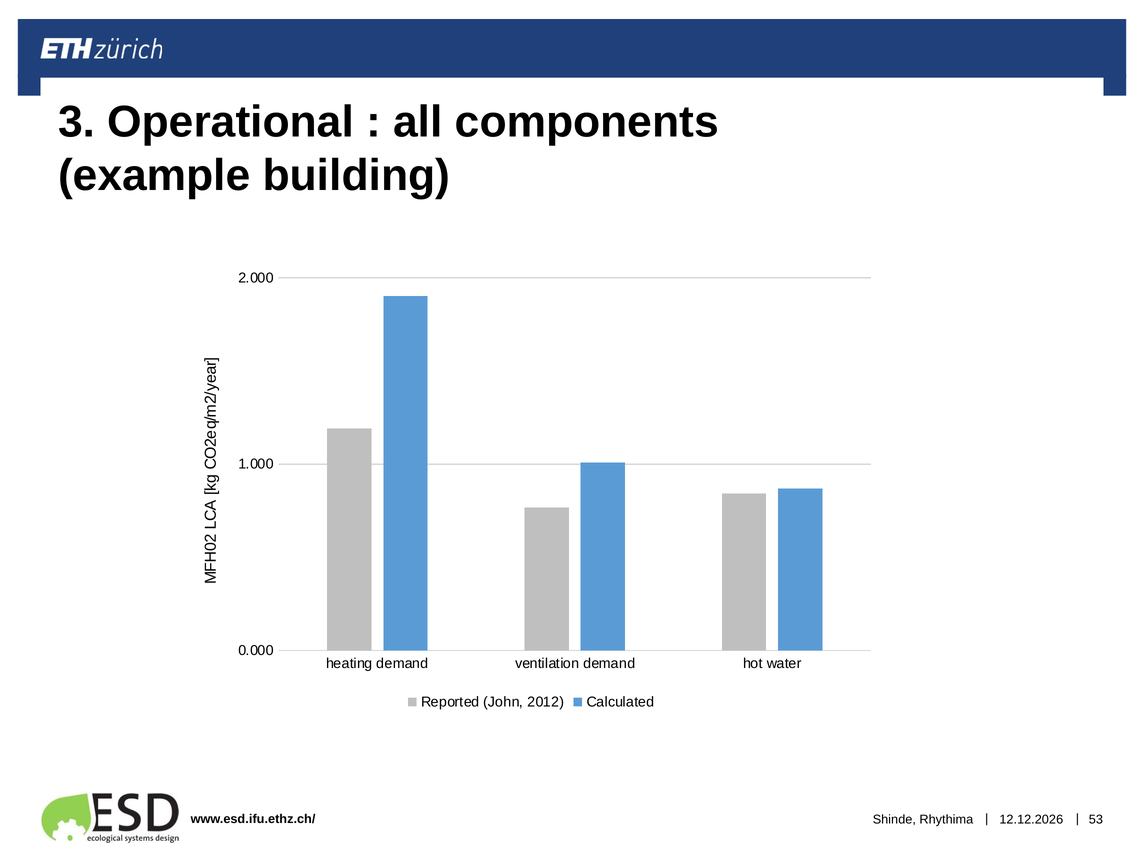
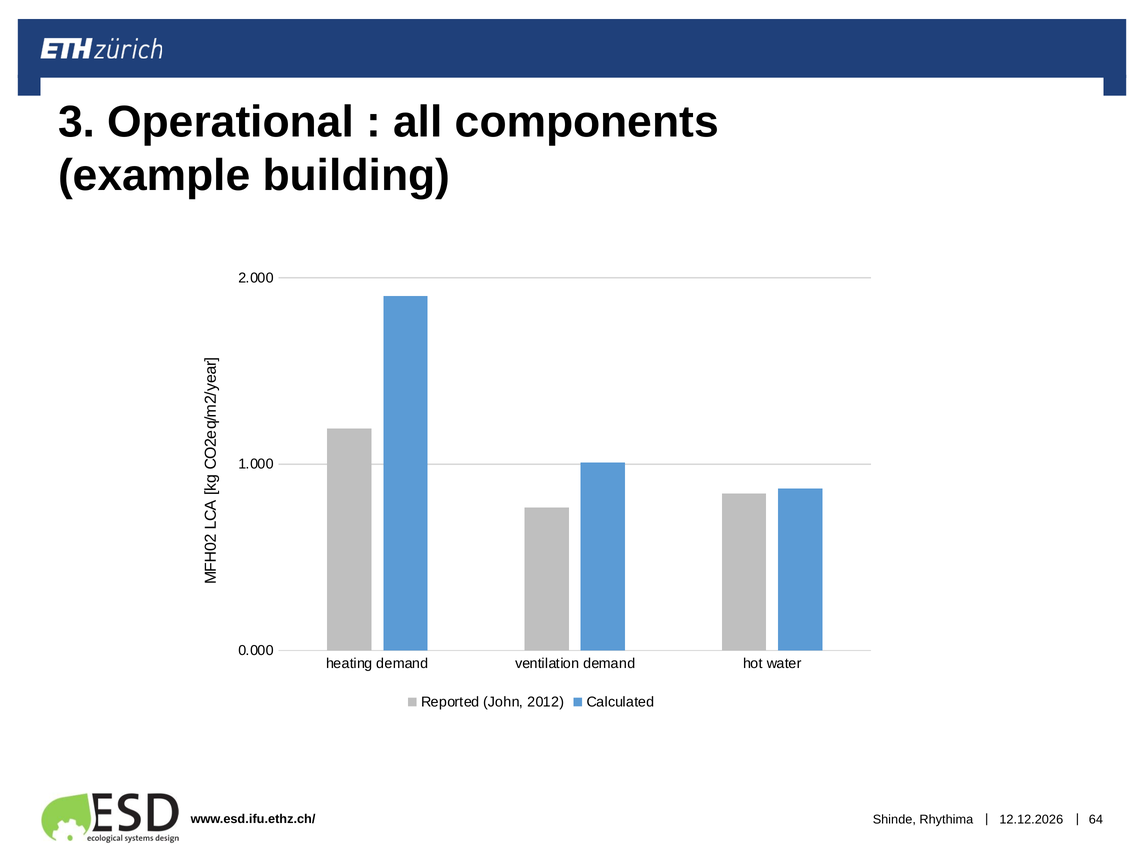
53: 53 -> 64 (1096, 819)
